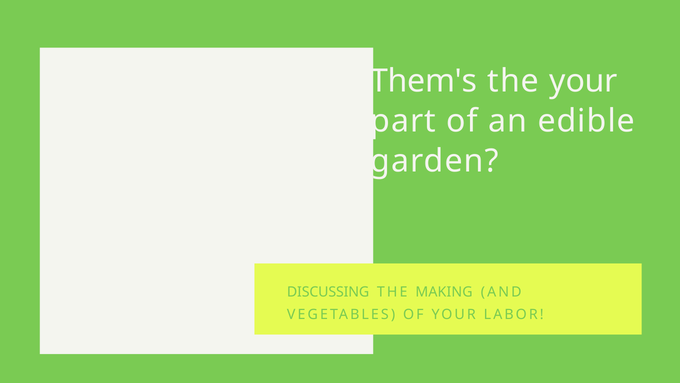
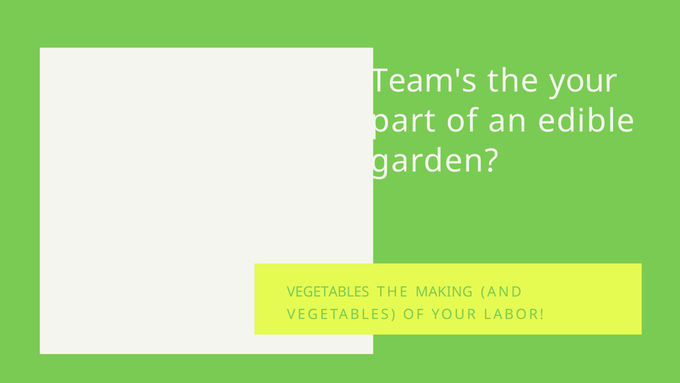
Them's: Them's -> Team's (424, 81)
DISCUSSING: DISCUSSING -> VEGETABLES (328, 292)
